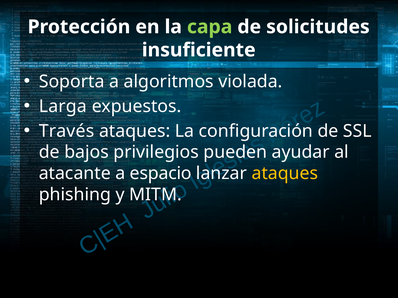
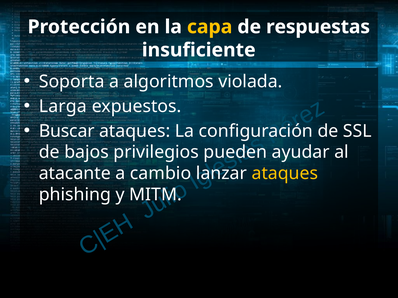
capa colour: light green -> yellow (210, 27)
solicitudes: solicitudes -> respuestas (318, 27)
Través: Través -> Buscar (67, 131)
espacio: espacio -> cambio (161, 174)
